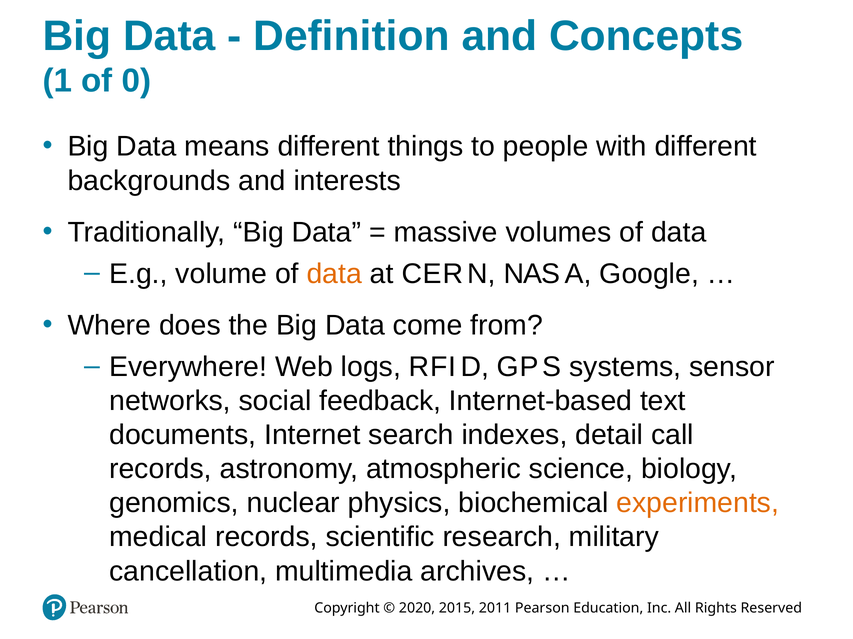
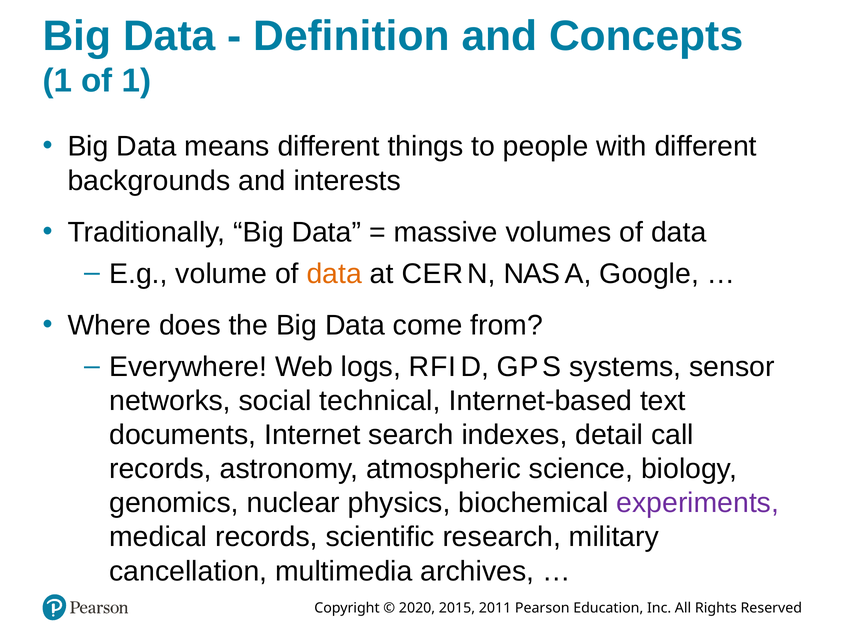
of 0: 0 -> 1 (136, 81)
feedback: feedback -> technical (380, 401)
experiments colour: orange -> purple (698, 504)
